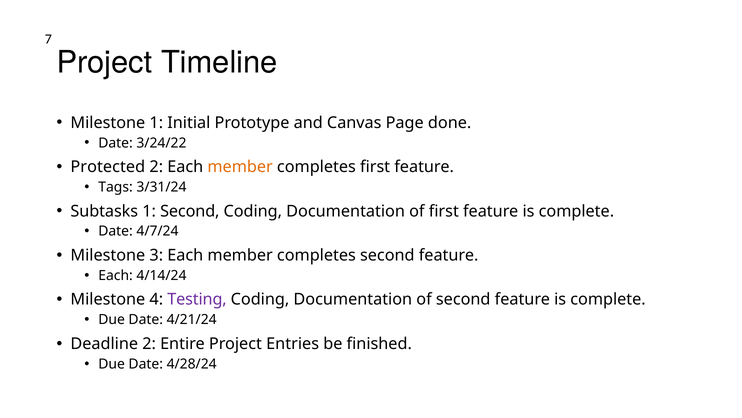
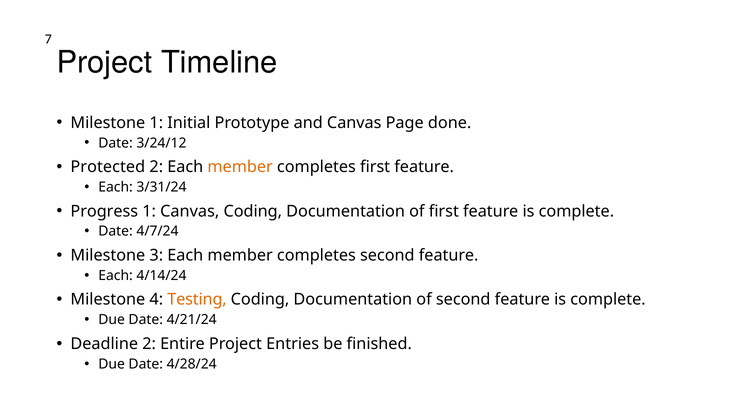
3/24/22: 3/24/22 -> 3/24/12 (161, 143)
Tags: Tags -> Each (116, 187)
Subtasks: Subtasks -> Progress (104, 211)
Second: Second -> Canvas (190, 211)
Testing colour: purple -> orange (197, 299)
